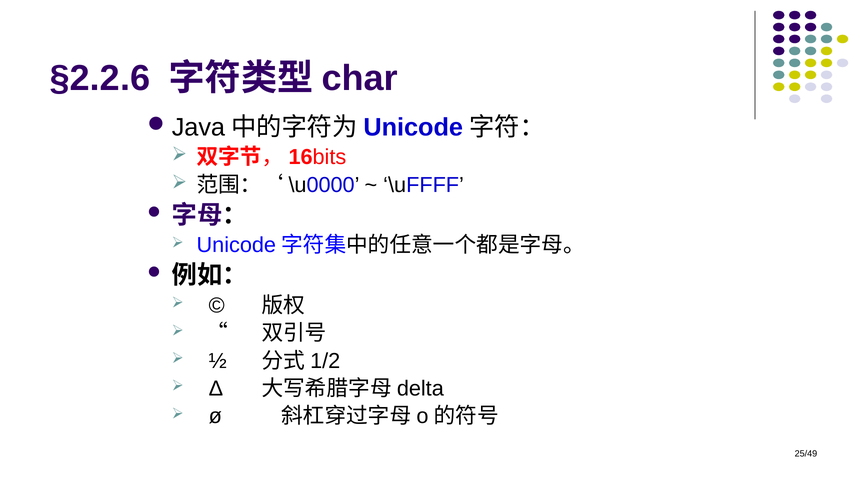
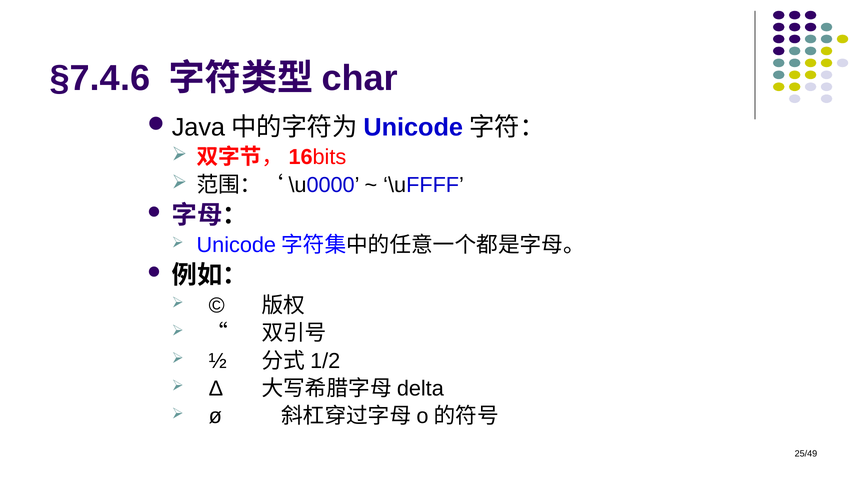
§2.2.6: §2.2.6 -> §7.4.6 (100, 78)
